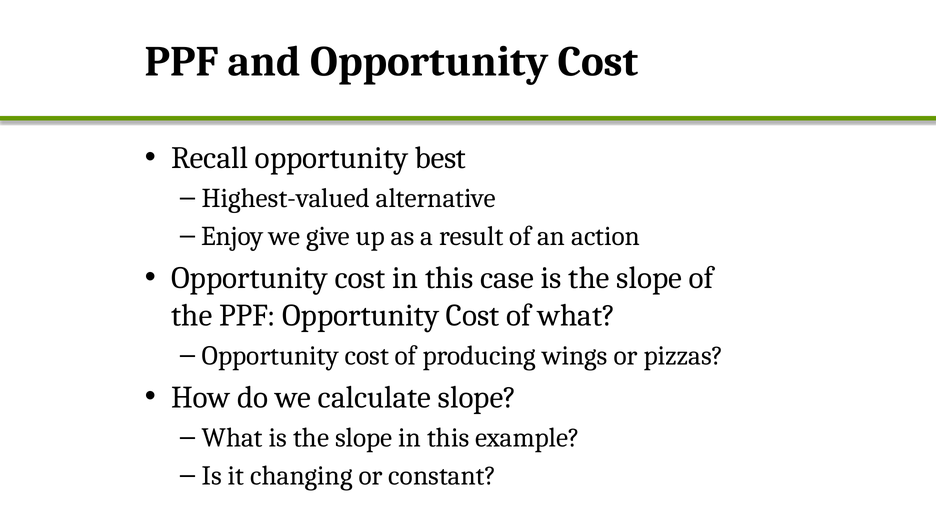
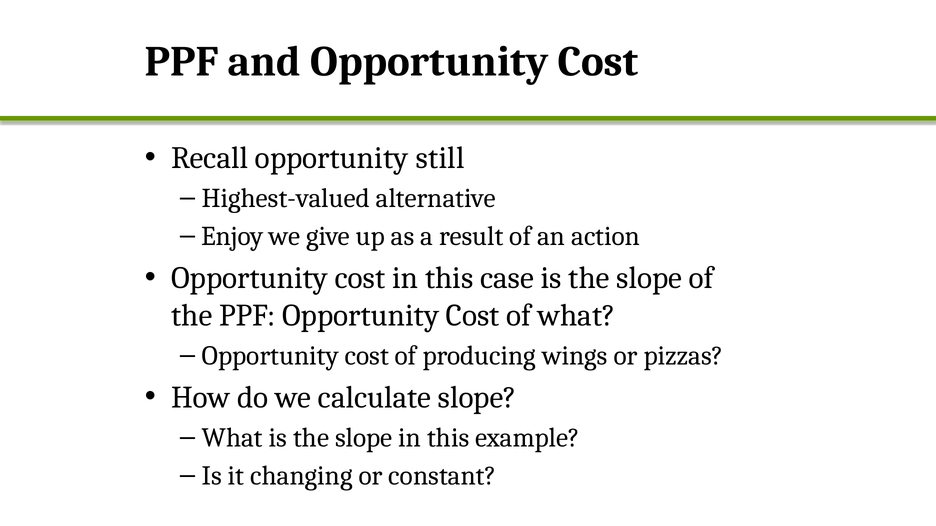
best: best -> still (440, 158)
